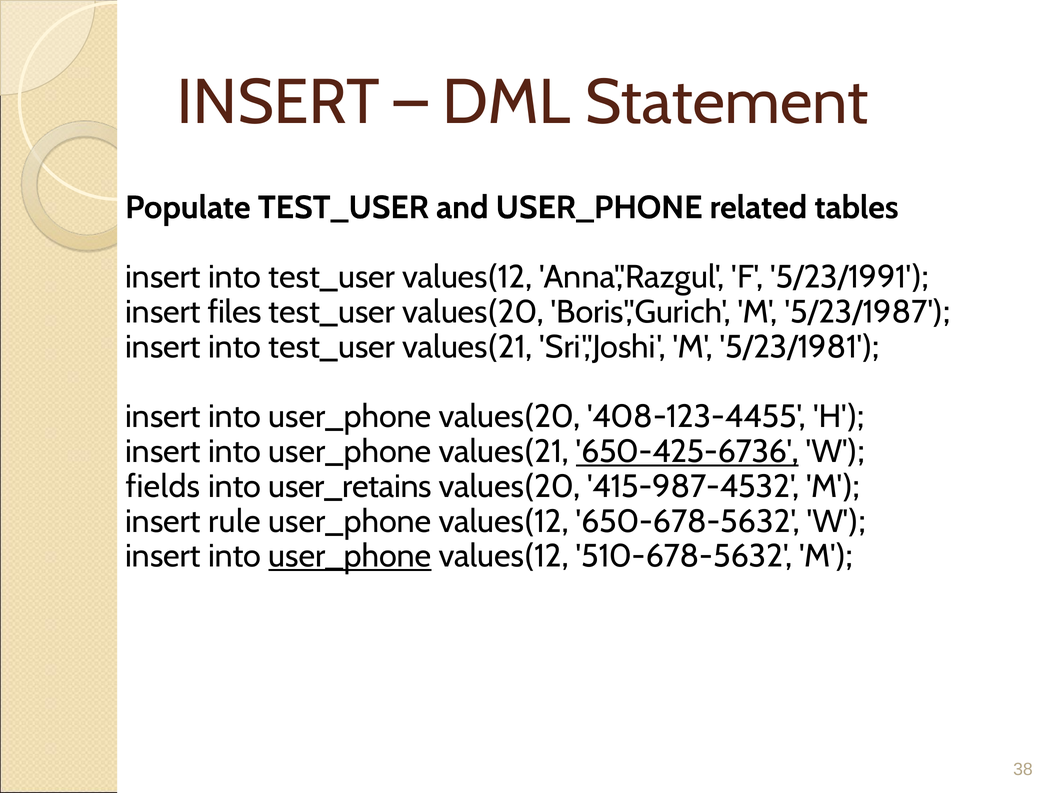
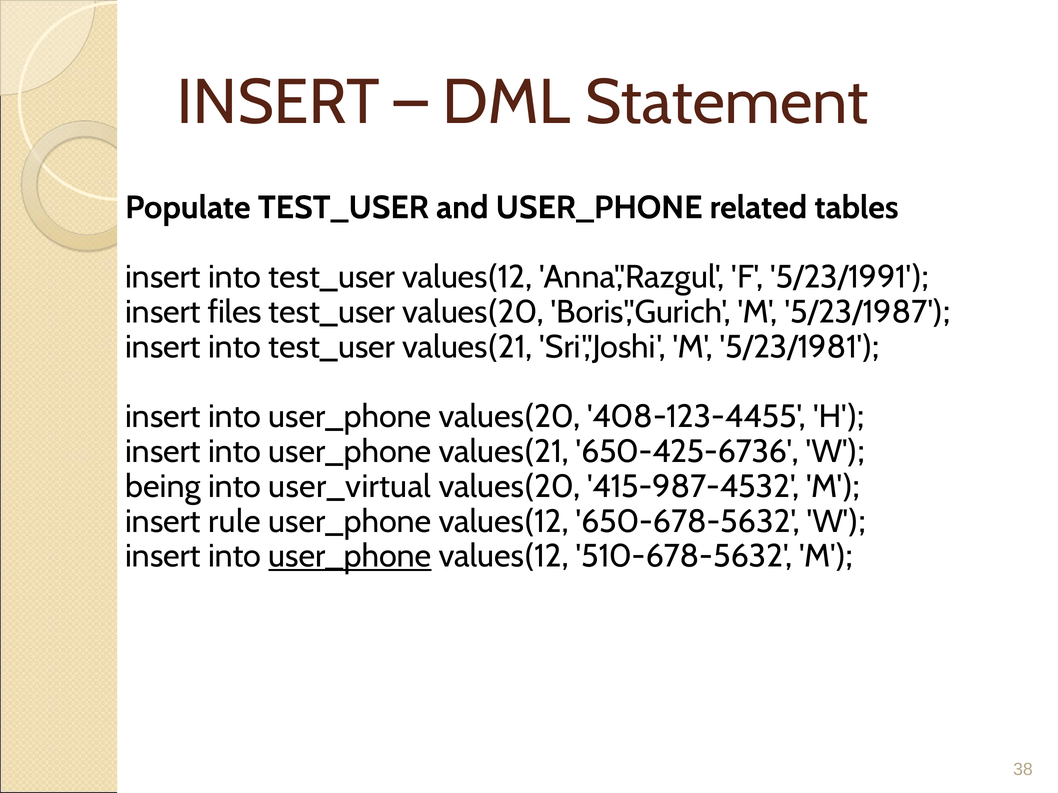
650-425-6736 underline: present -> none (687, 452)
fields: fields -> being (163, 487)
user_retains: user_retains -> user_virtual (350, 487)
